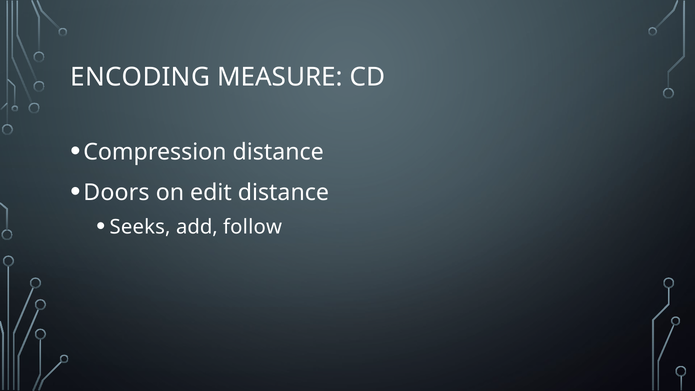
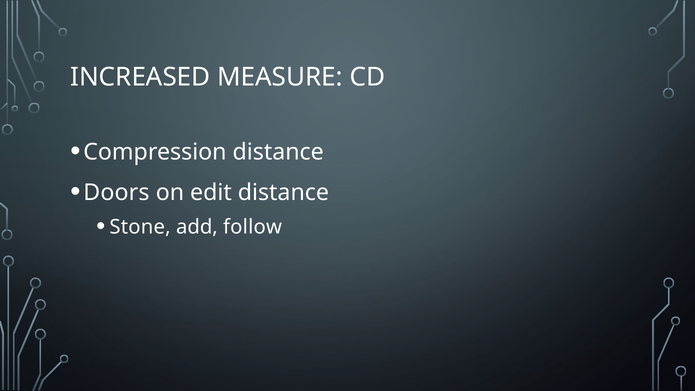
ENCODING: ENCODING -> INCREASED (140, 77)
Seeks: Seeks -> Stone (140, 227)
